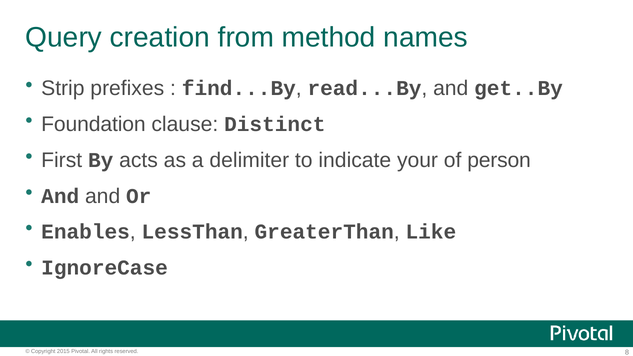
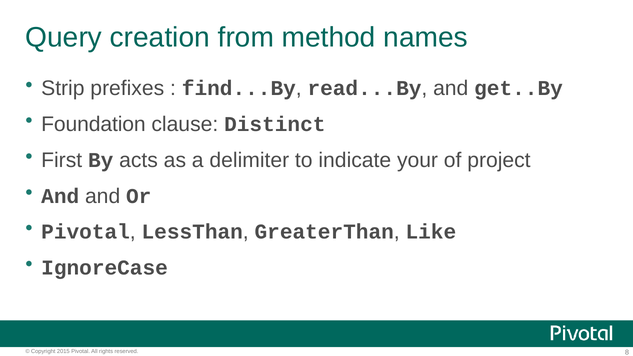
person: person -> project (499, 160)
Enables: Enables -> Pivotal (86, 232)
